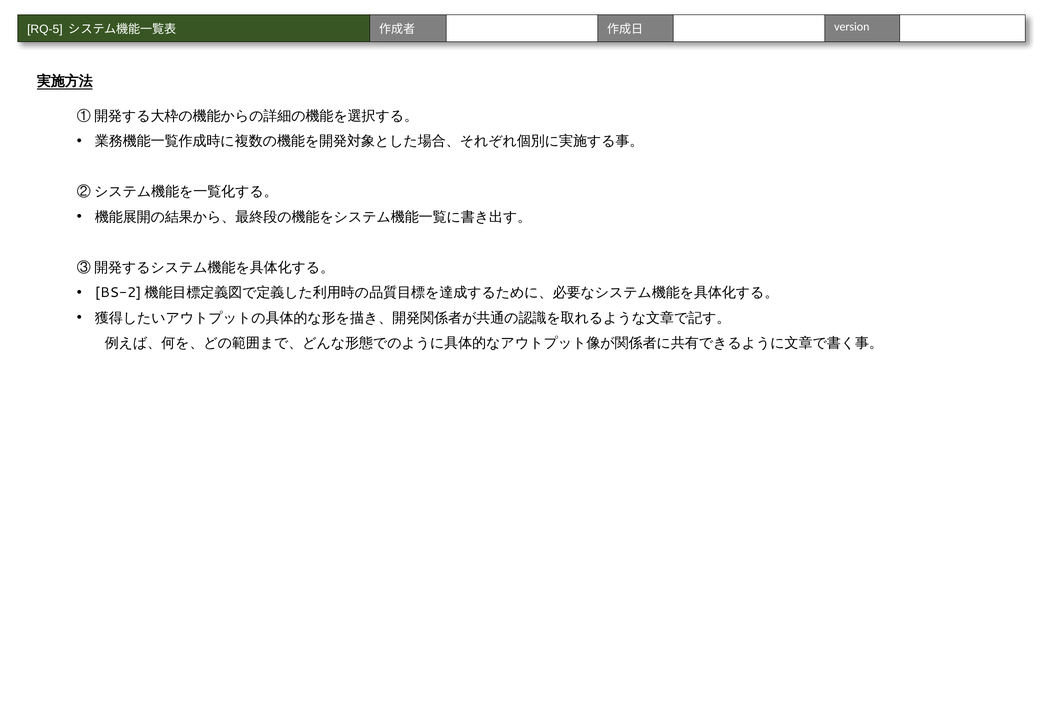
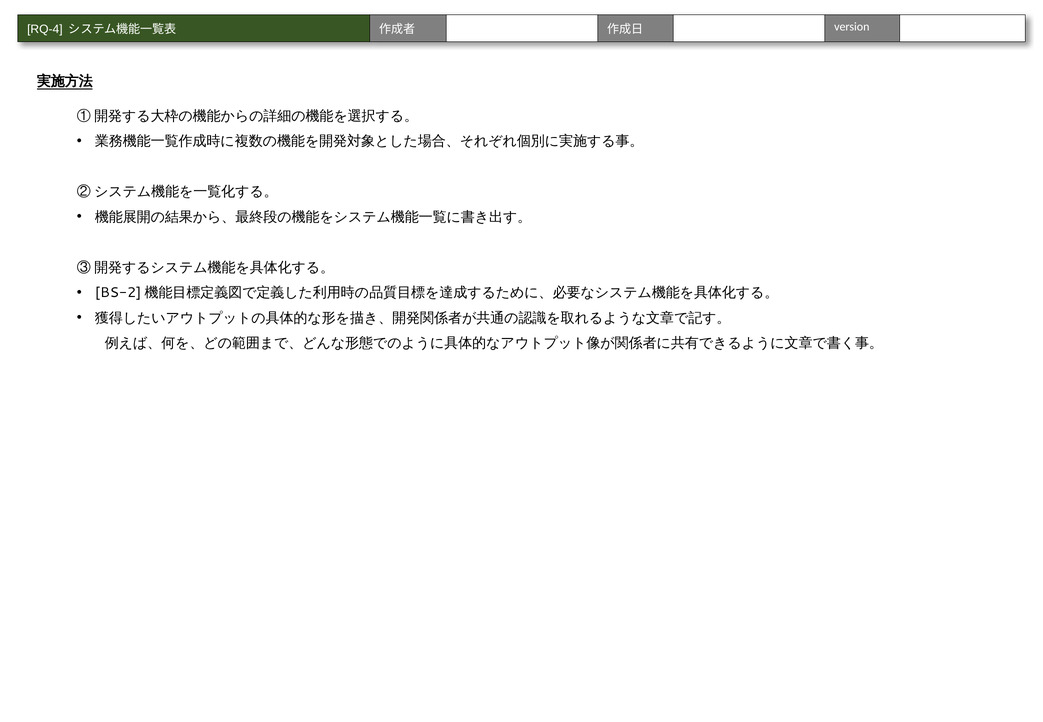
RQ-5: RQ-5 -> RQ-4 (45, 29)
